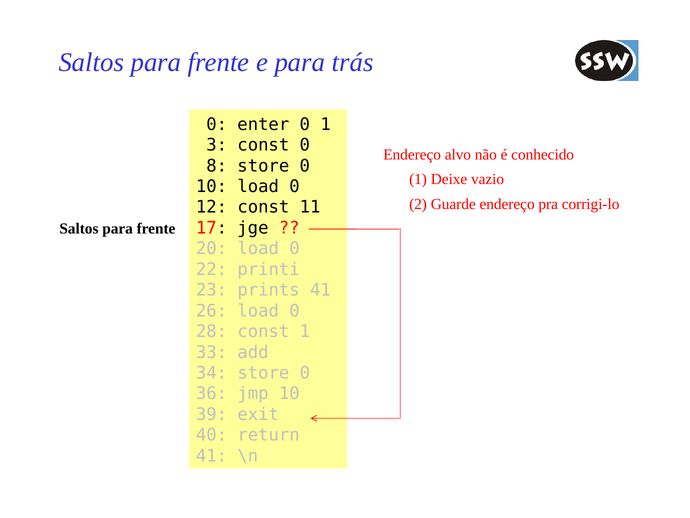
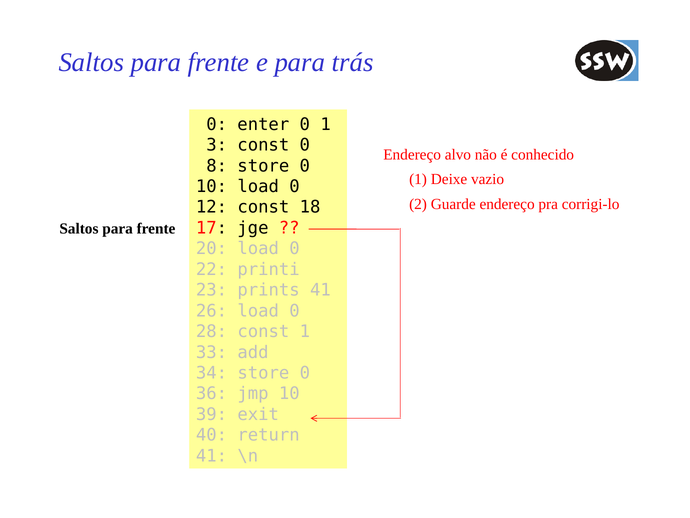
11: 11 -> 18 (310, 207)
